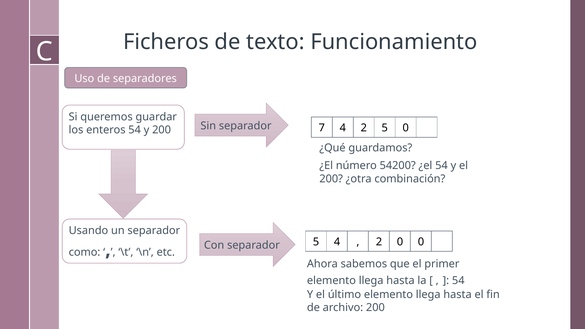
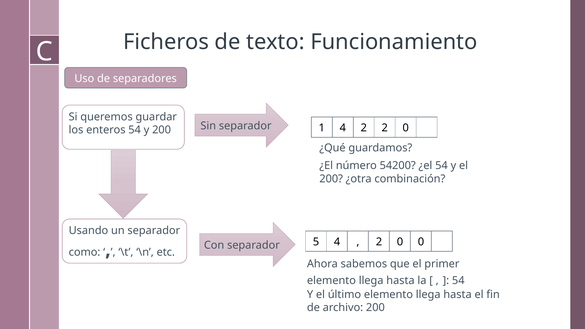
7: 7 -> 1 (322, 128)
2 5: 5 -> 2 (385, 128)
